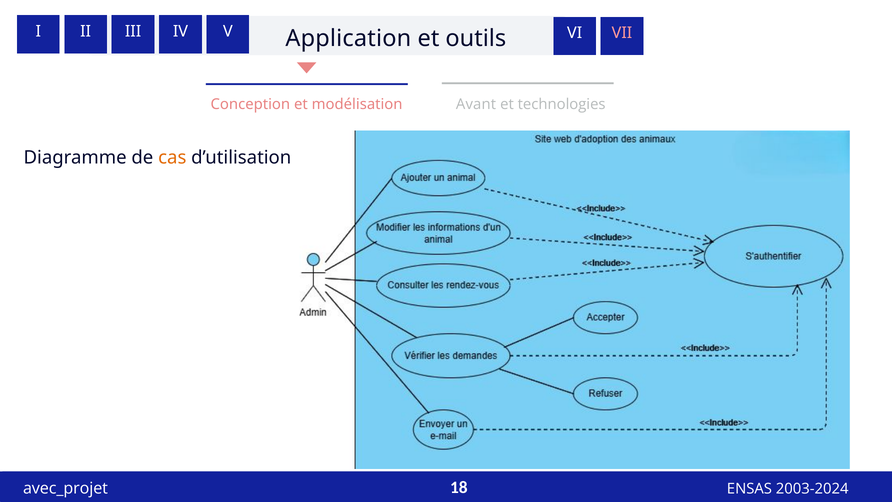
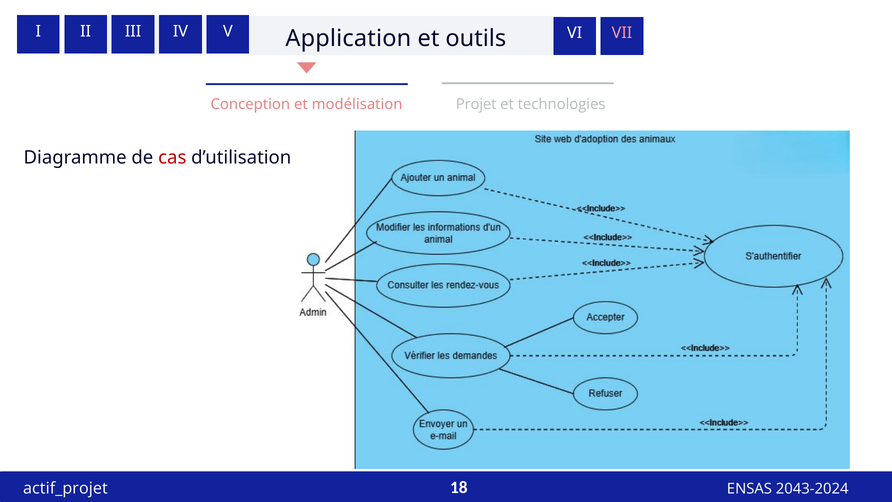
Avant: Avant -> Projet (476, 104)
cas colour: orange -> red (172, 158)
avec_projet: avec_projet -> actif_projet (65, 488)
2003-2024: 2003-2024 -> 2043-2024 (812, 489)
